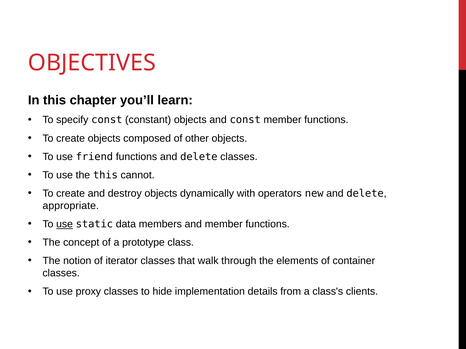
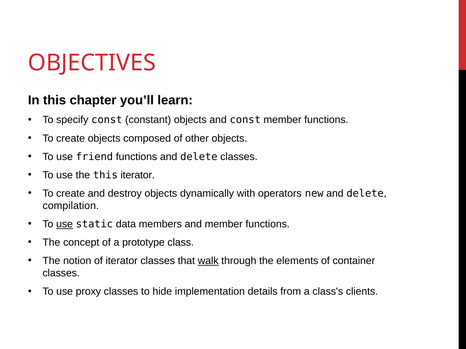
this cannot: cannot -> iterator (138, 175)
appropriate: appropriate -> compilation (71, 206)
walk underline: none -> present (208, 261)
